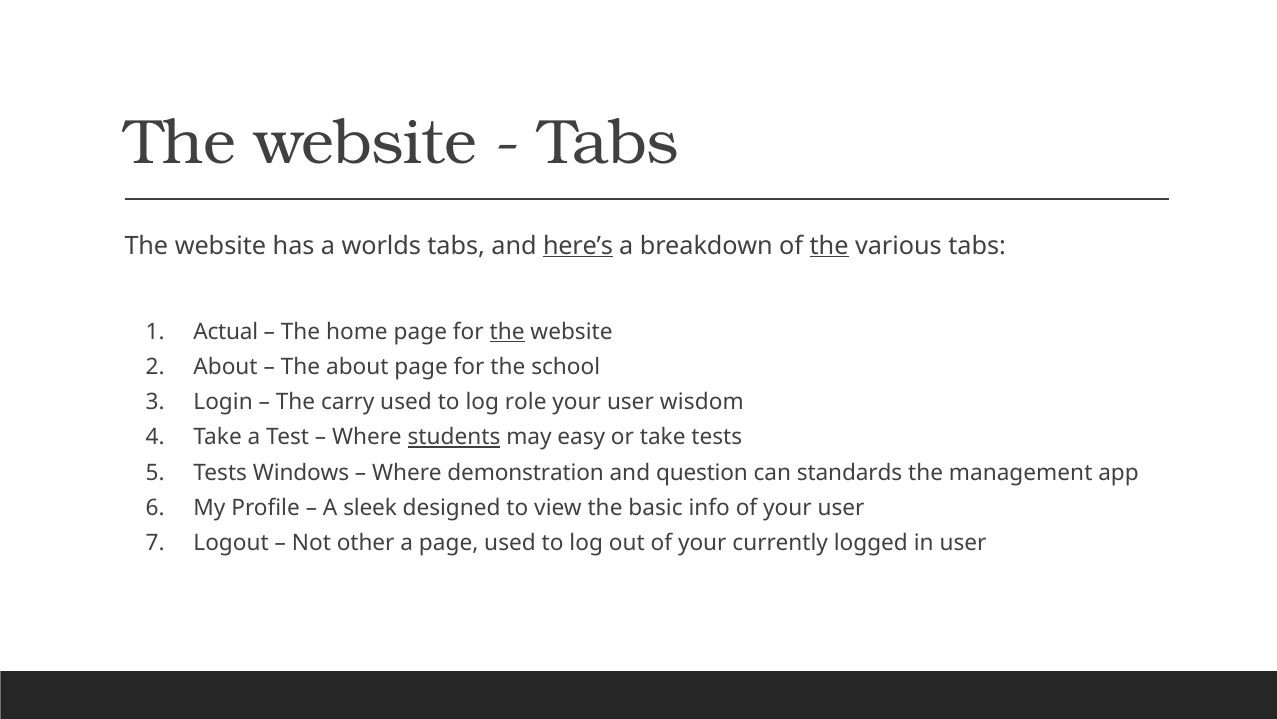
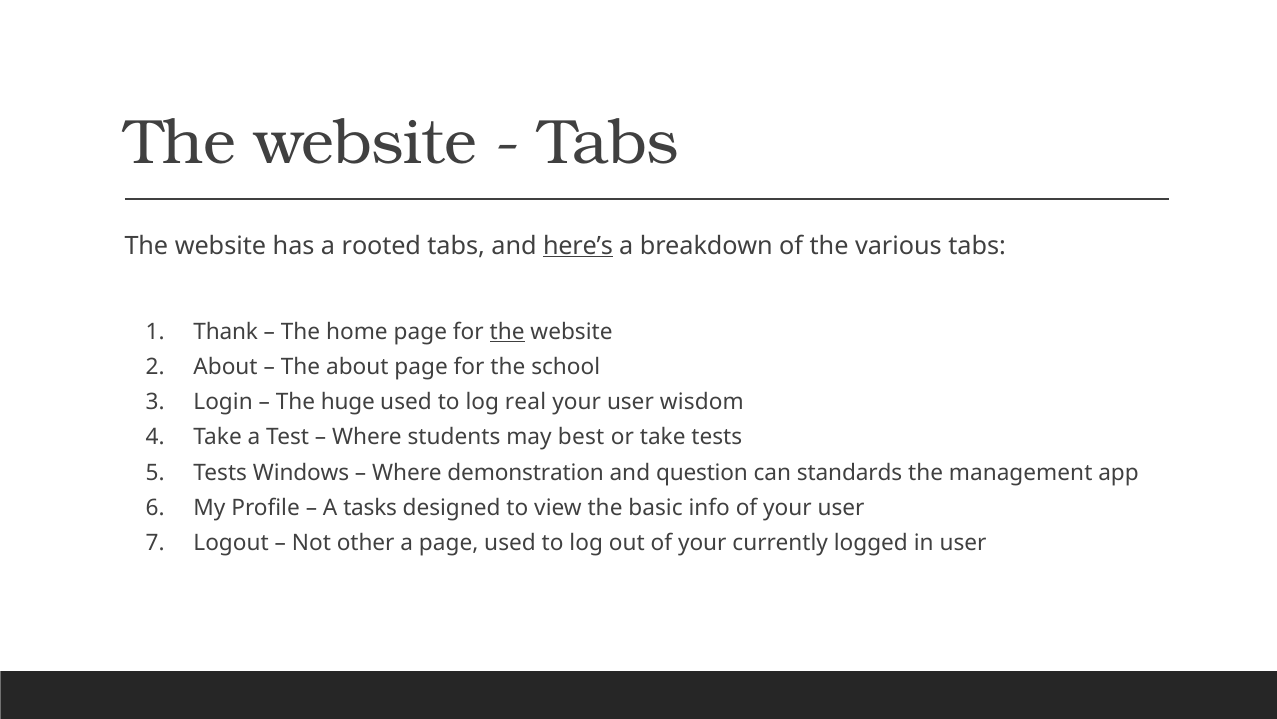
worlds: worlds -> rooted (381, 246)
the underline: present -> none (829, 246)
Actual: Actual -> Thank (226, 331)
carry: carry -> huge (348, 402)
role: role -> real (526, 402)
students underline: present -> none (454, 437)
easy: easy -> best (581, 437)
sleek: sleek -> tasks (370, 507)
